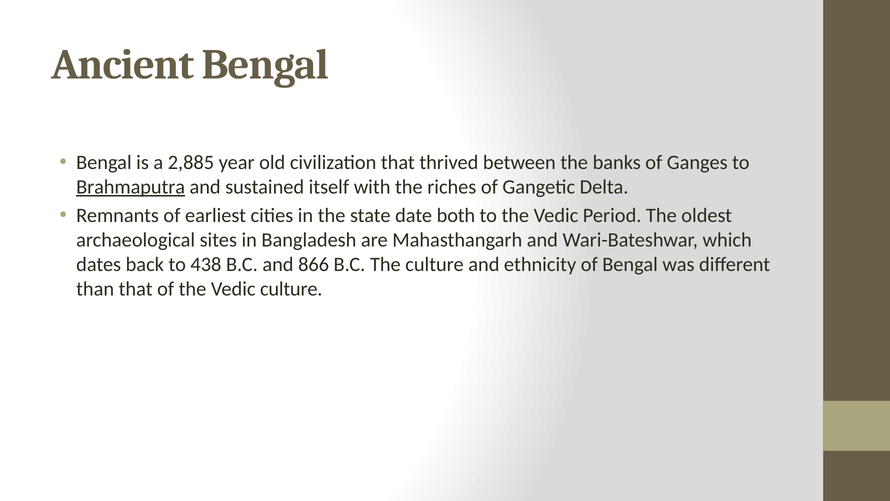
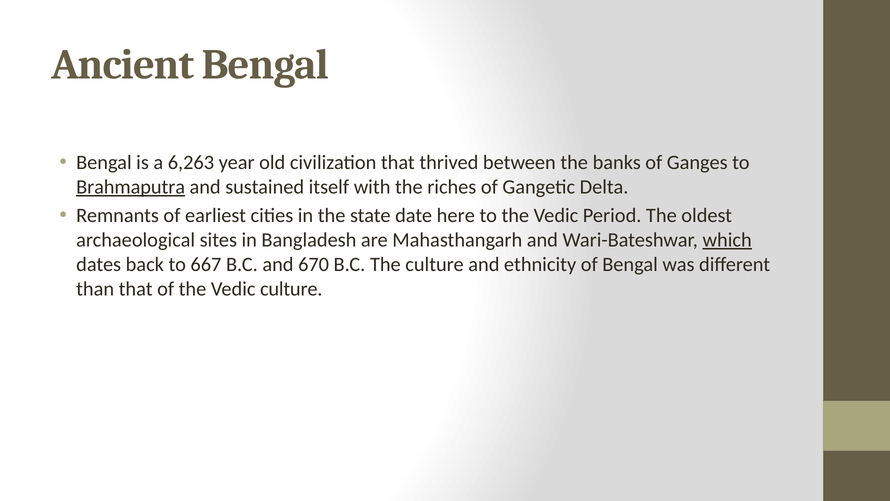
2,885: 2,885 -> 6,263 (191, 162)
both: both -> here (456, 215)
which underline: none -> present (727, 240)
438: 438 -> 667 (206, 264)
866: 866 -> 670 (314, 264)
